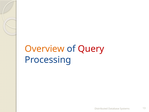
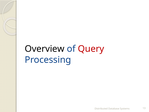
Overview colour: orange -> black (45, 49)
